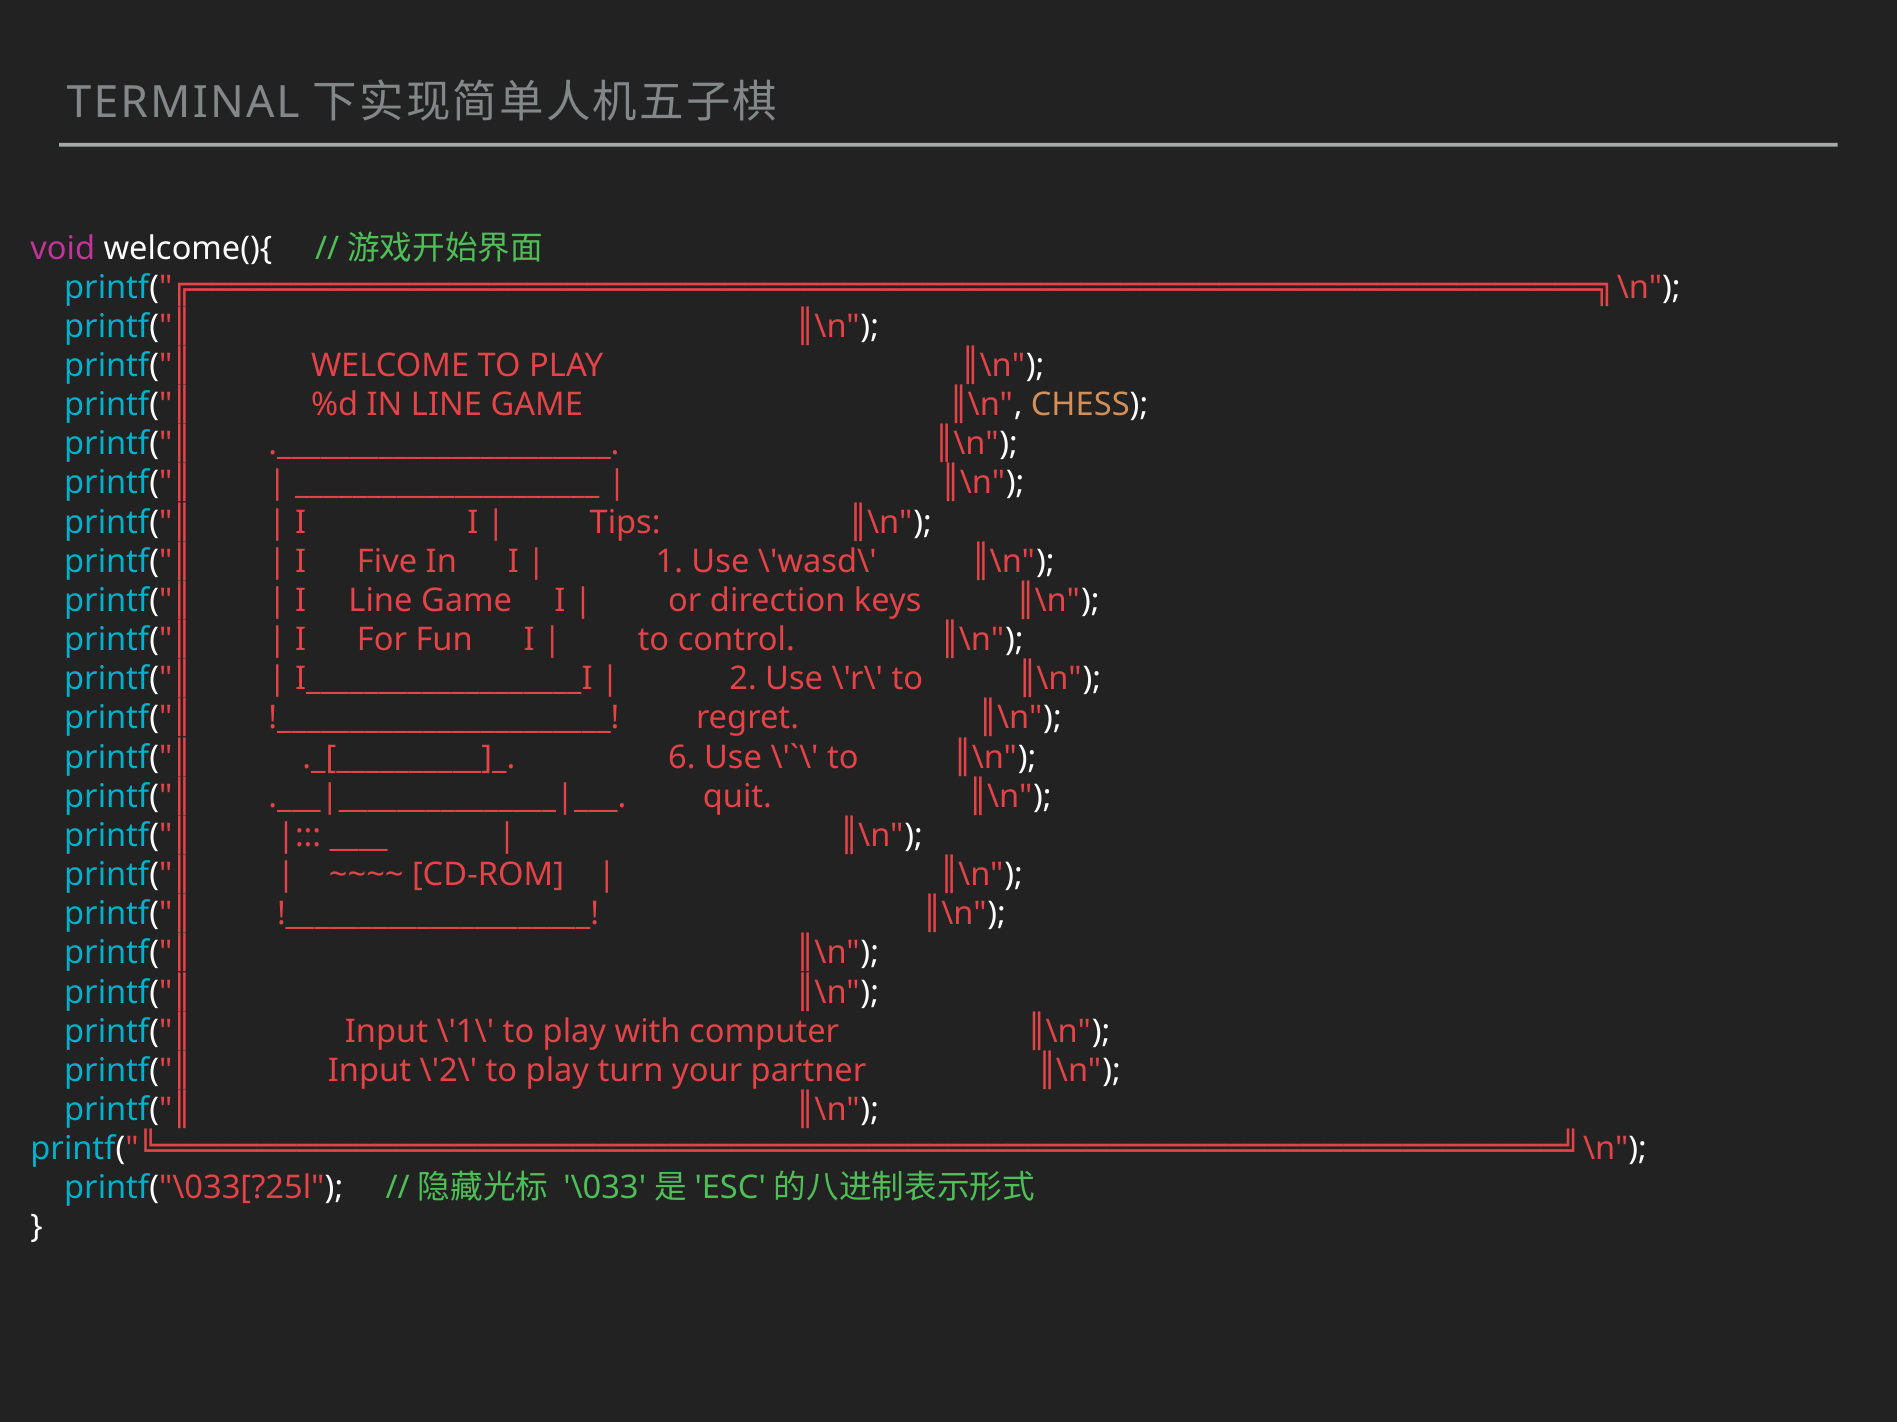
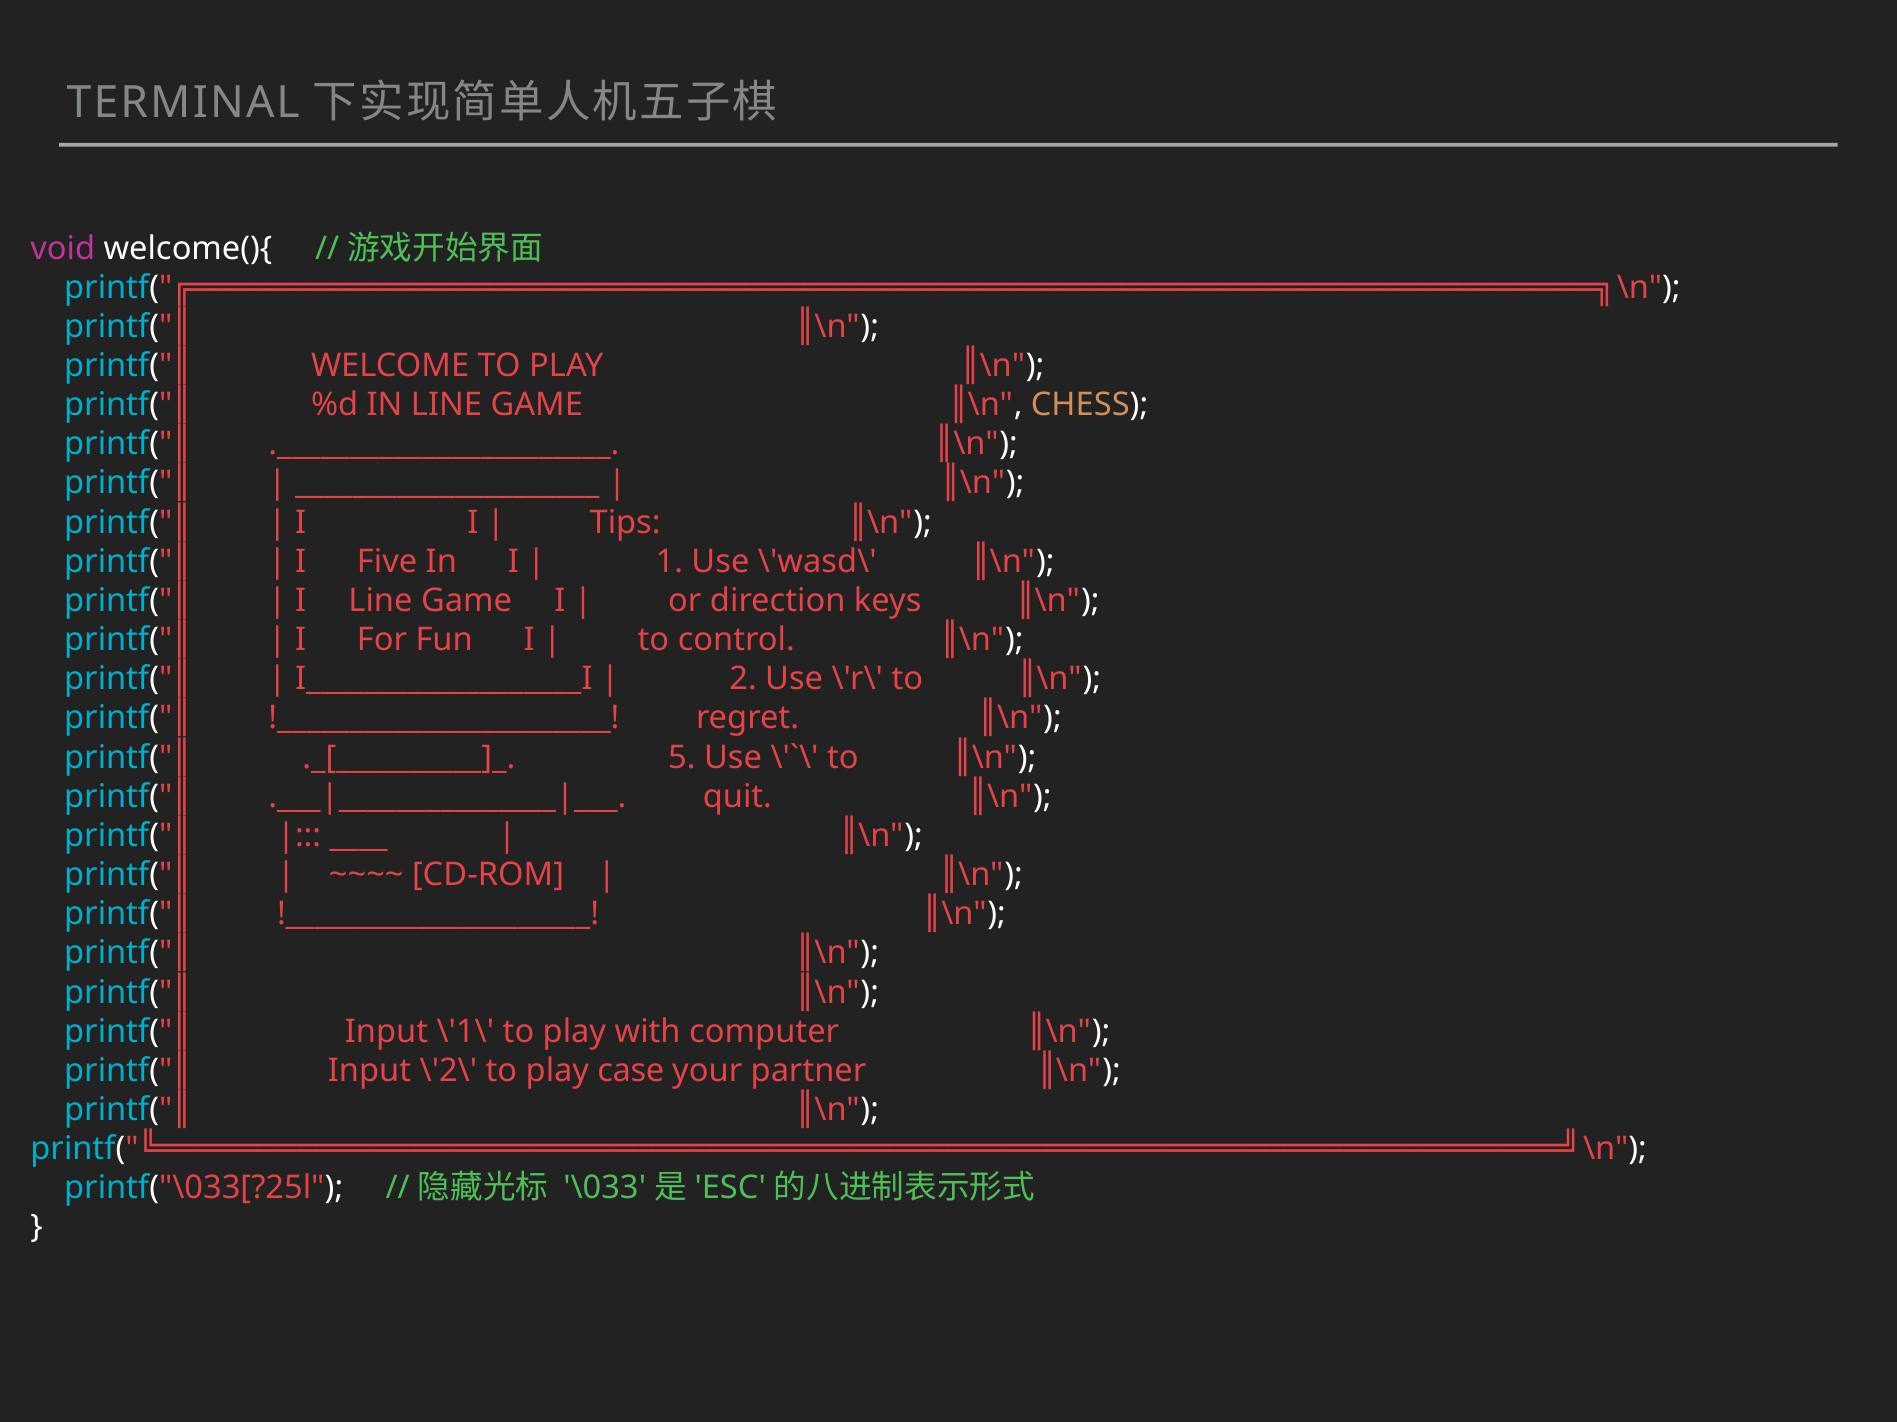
6: 6 -> 5 (682, 758)
turn: turn -> case (631, 1071)
